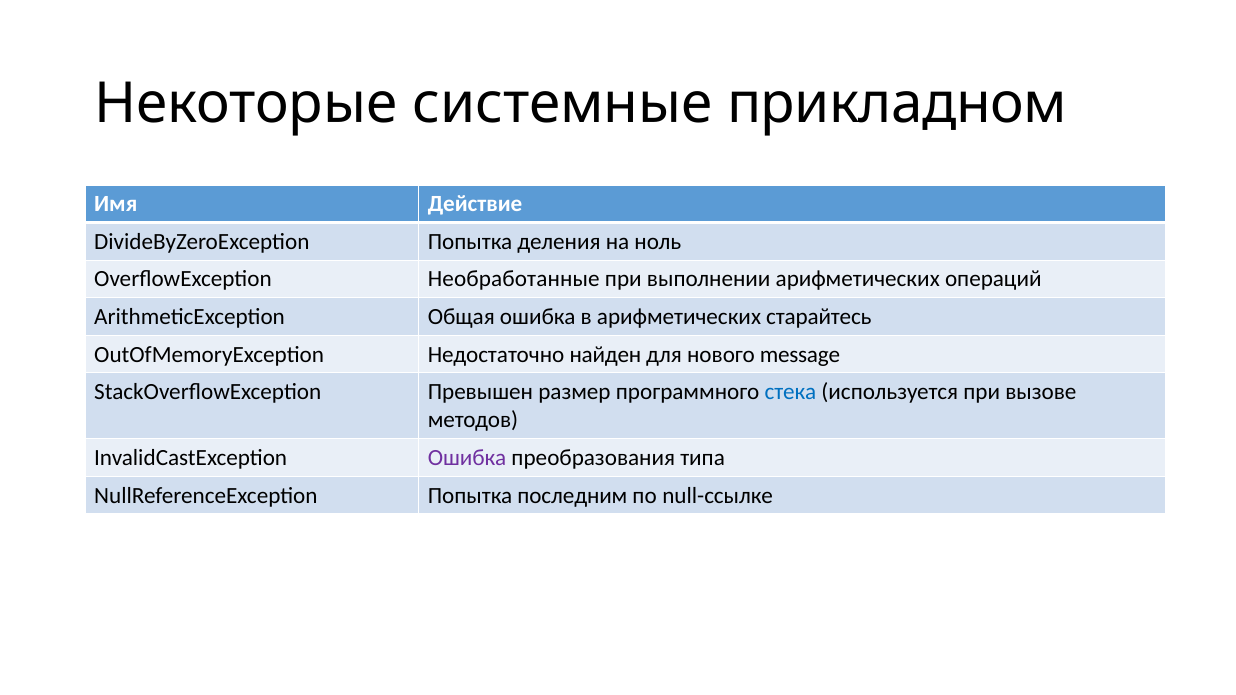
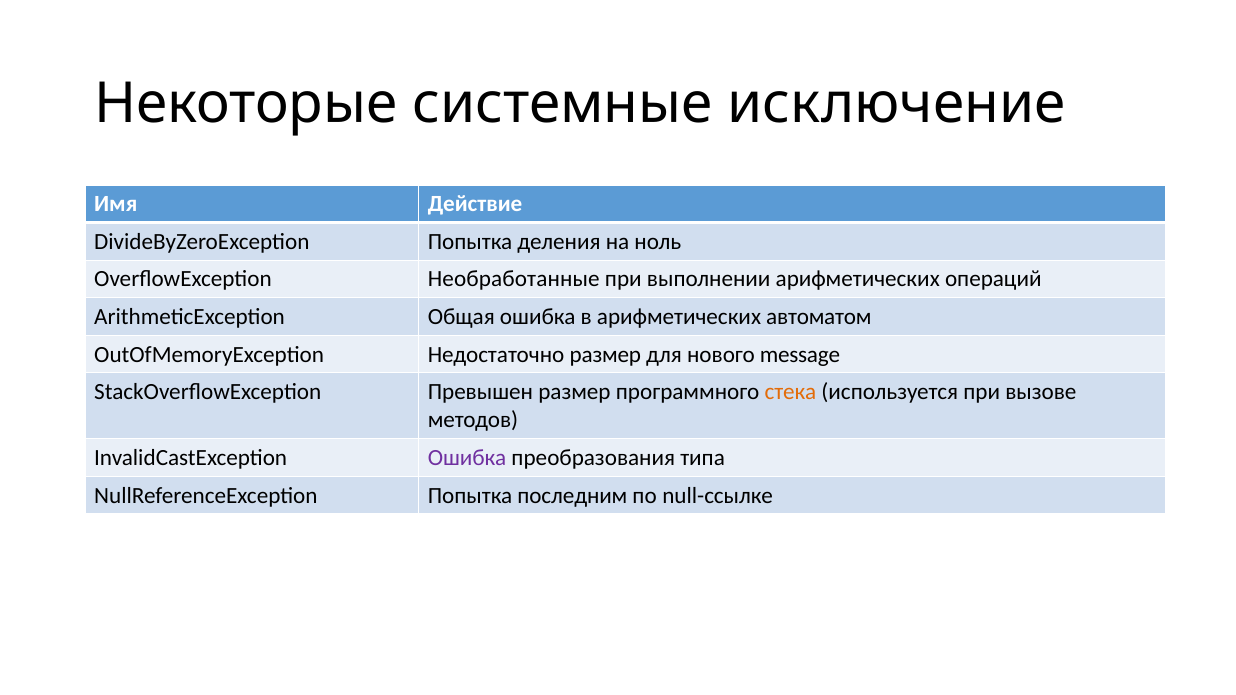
прикладном: прикладном -> исключение (897, 104)
старайтесь: старайтесь -> автоматом (819, 317)
Недостаточно найден: найден -> размер (605, 354)
стека colour: blue -> orange (791, 392)
